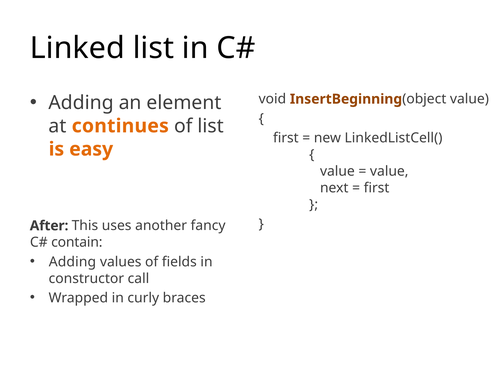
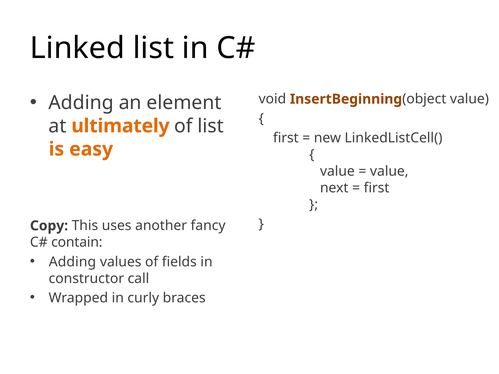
continues: continues -> ultimately (120, 126)
After: After -> Copy (49, 226)
